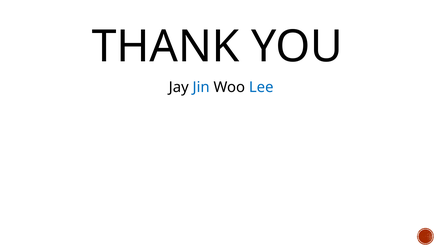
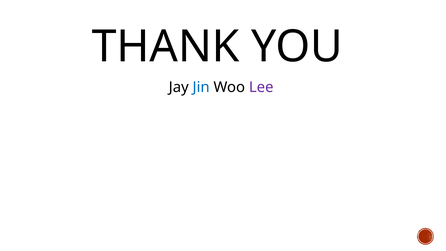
Lee colour: blue -> purple (261, 87)
